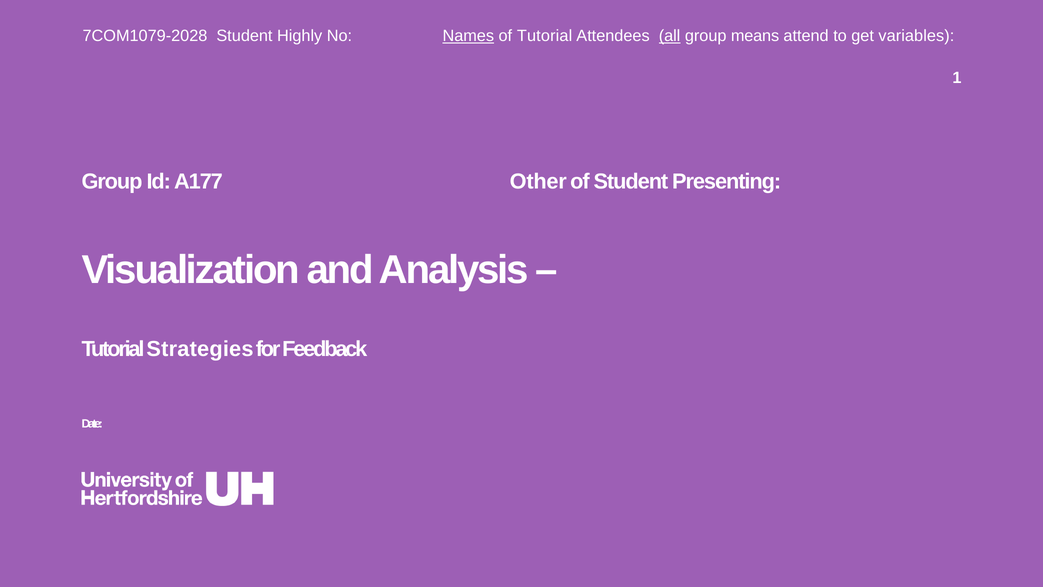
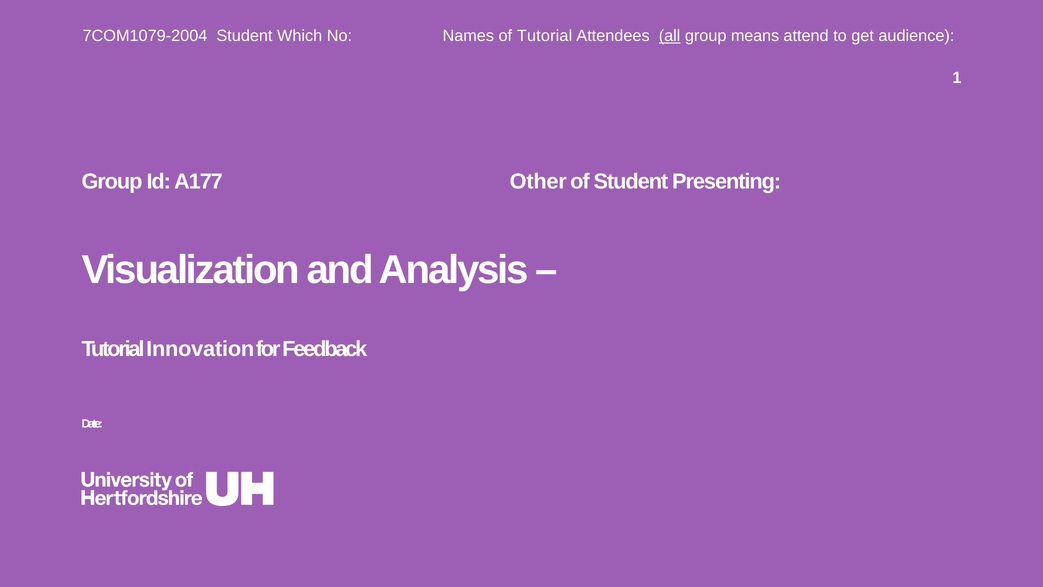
7COM1079-2028: 7COM1079-2028 -> 7COM1079-2004 (145, 36)
Highly: Highly -> Which (300, 36)
Names underline: present -> none (468, 36)
variables: variables -> audience (916, 36)
Strategies: Strategies -> Innovation (200, 349)
